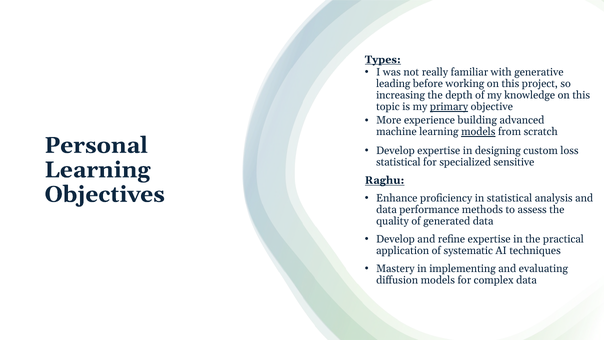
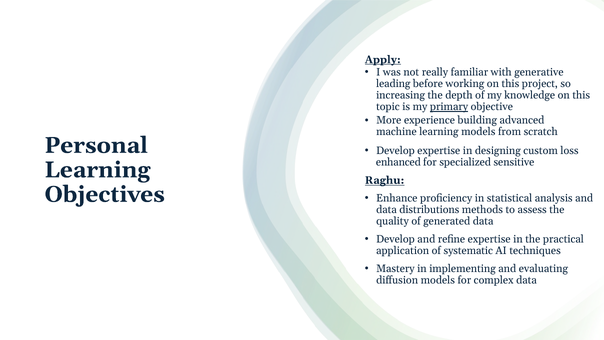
Types: Types -> Apply (383, 60)
models underline: present -> none (478, 132)
statistical: statistical -> enhanced (398, 162)
performance: performance -> distributions (429, 210)
